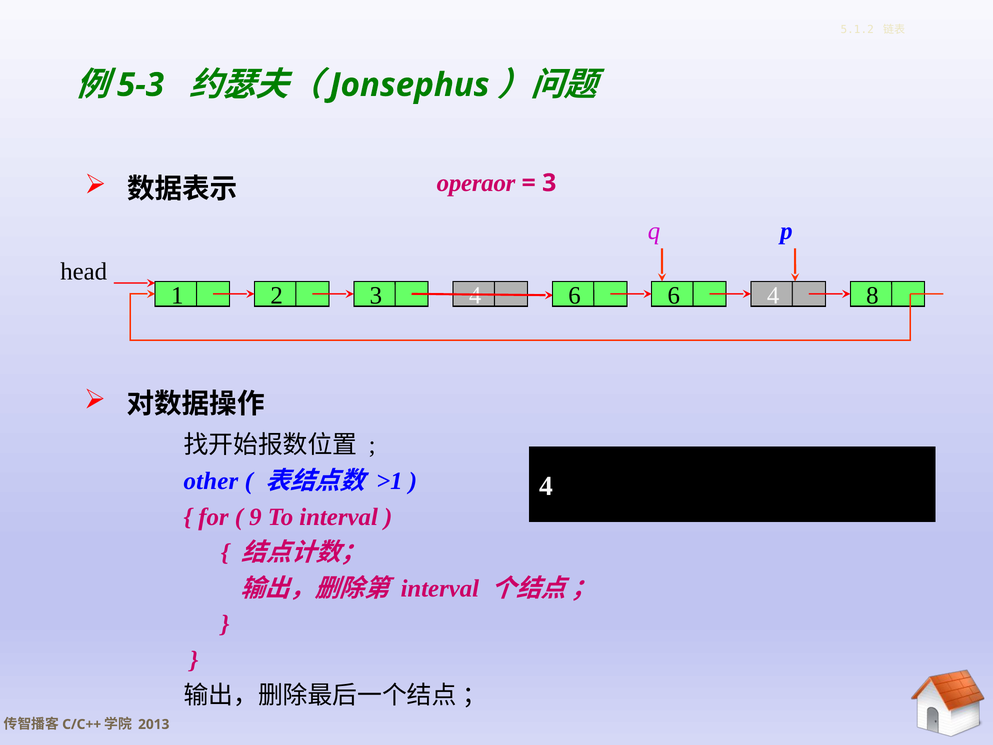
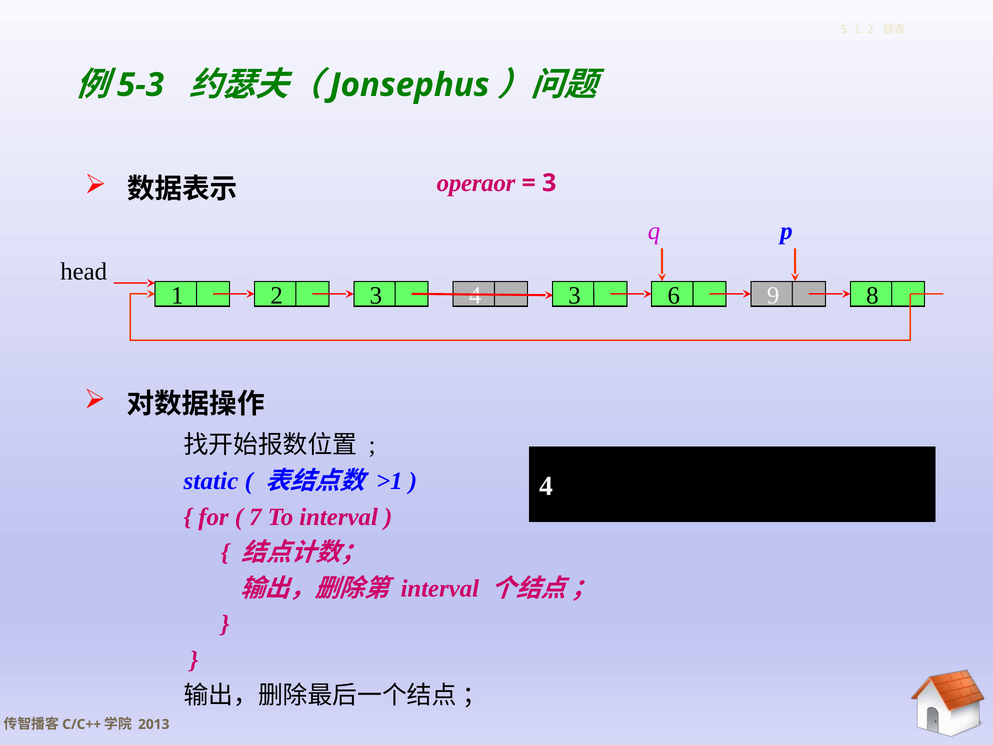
4 6: 6 -> 3 (574, 295)
6 4: 4 -> 9 (773, 295)
other: other -> static (211, 481)
9: 9 -> 7 (255, 517)
